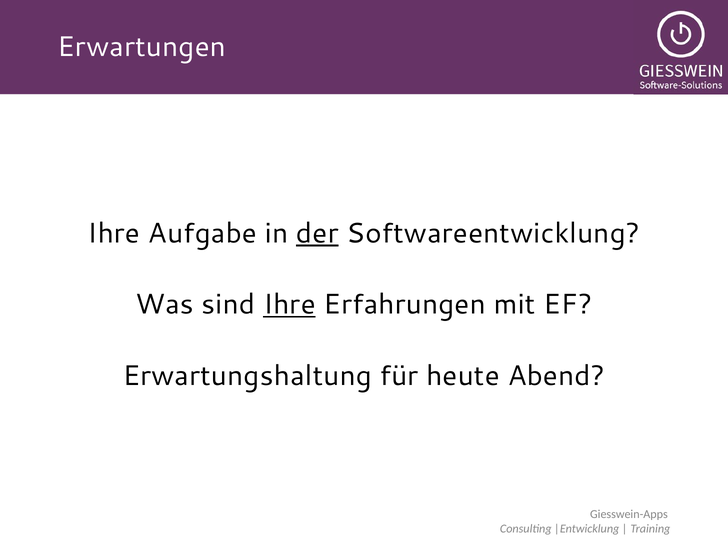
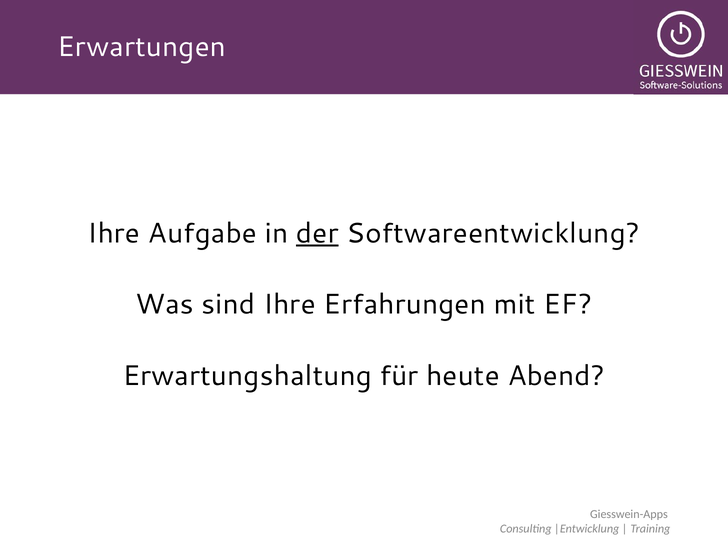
Ihre underline: present -> none (289, 305)
